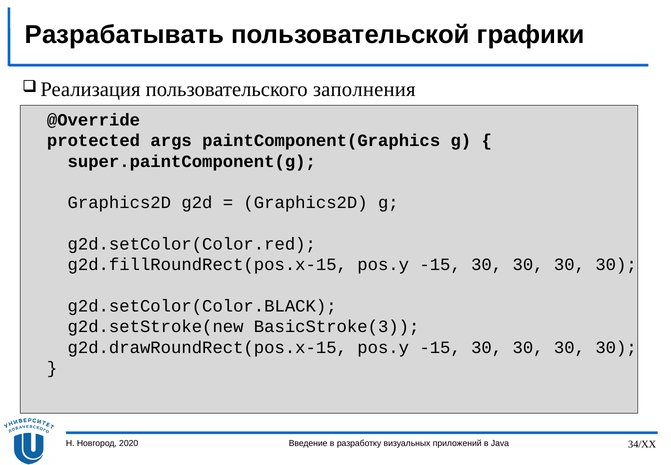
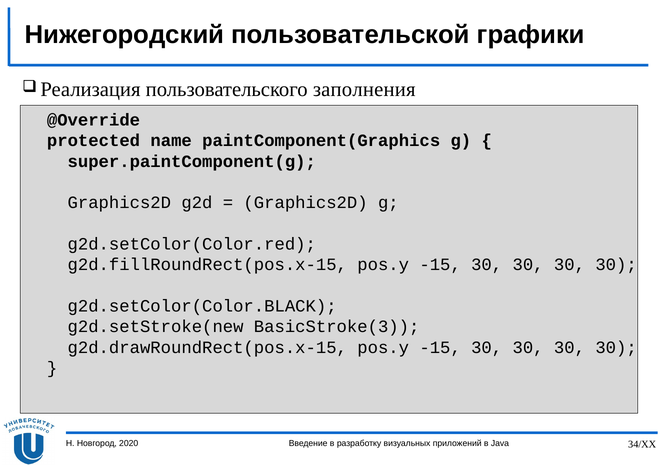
Разрабатывать: Разрабатывать -> Нижегородский (124, 35)
args: args -> name (171, 141)
